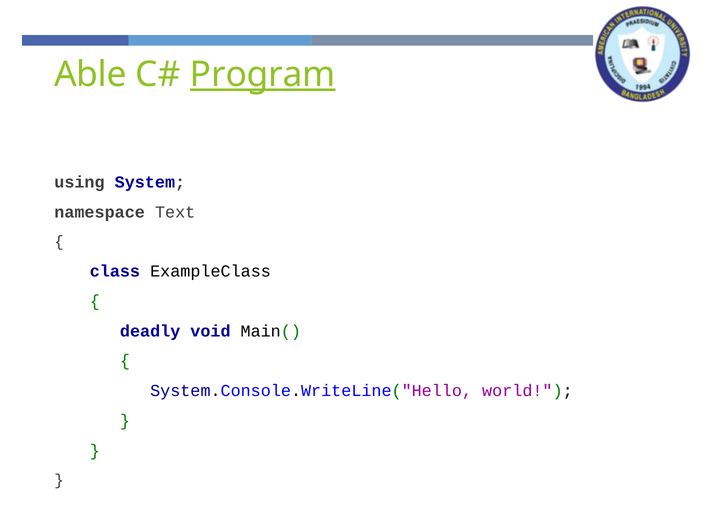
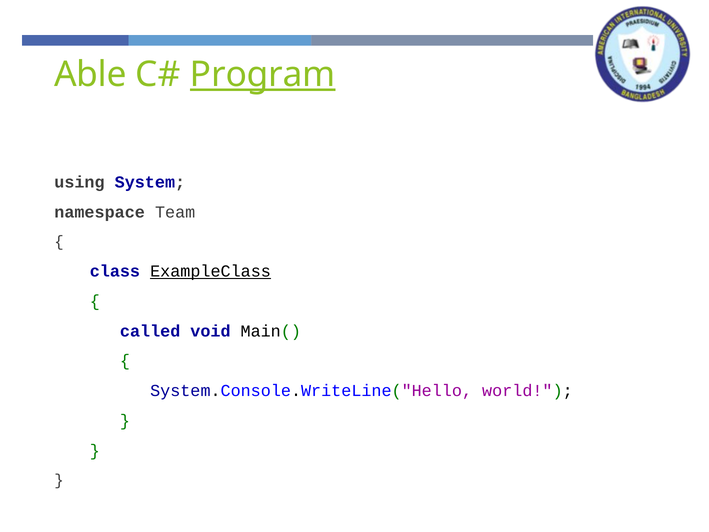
Text: Text -> Team (175, 212)
ExampleClass underline: none -> present (211, 271)
deadly: deadly -> called (150, 331)
